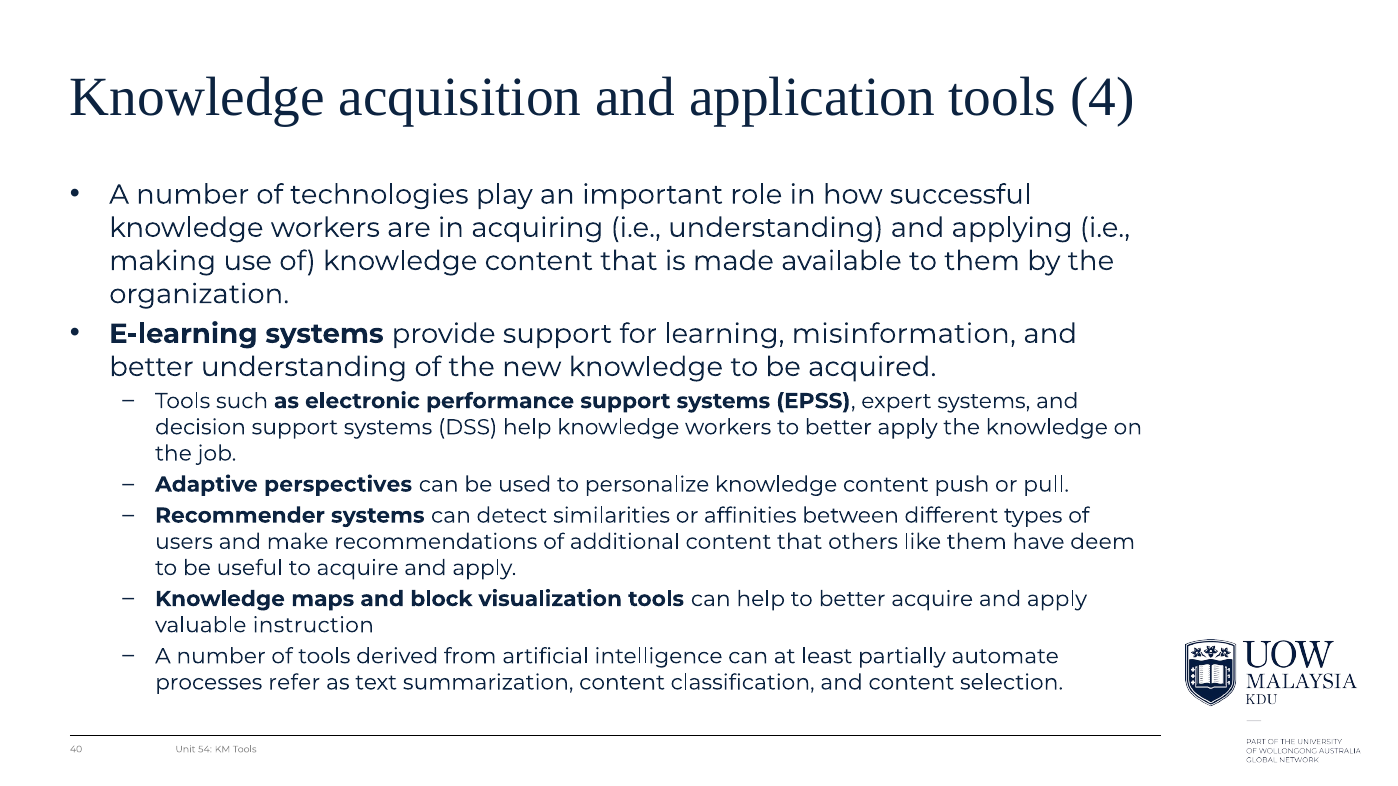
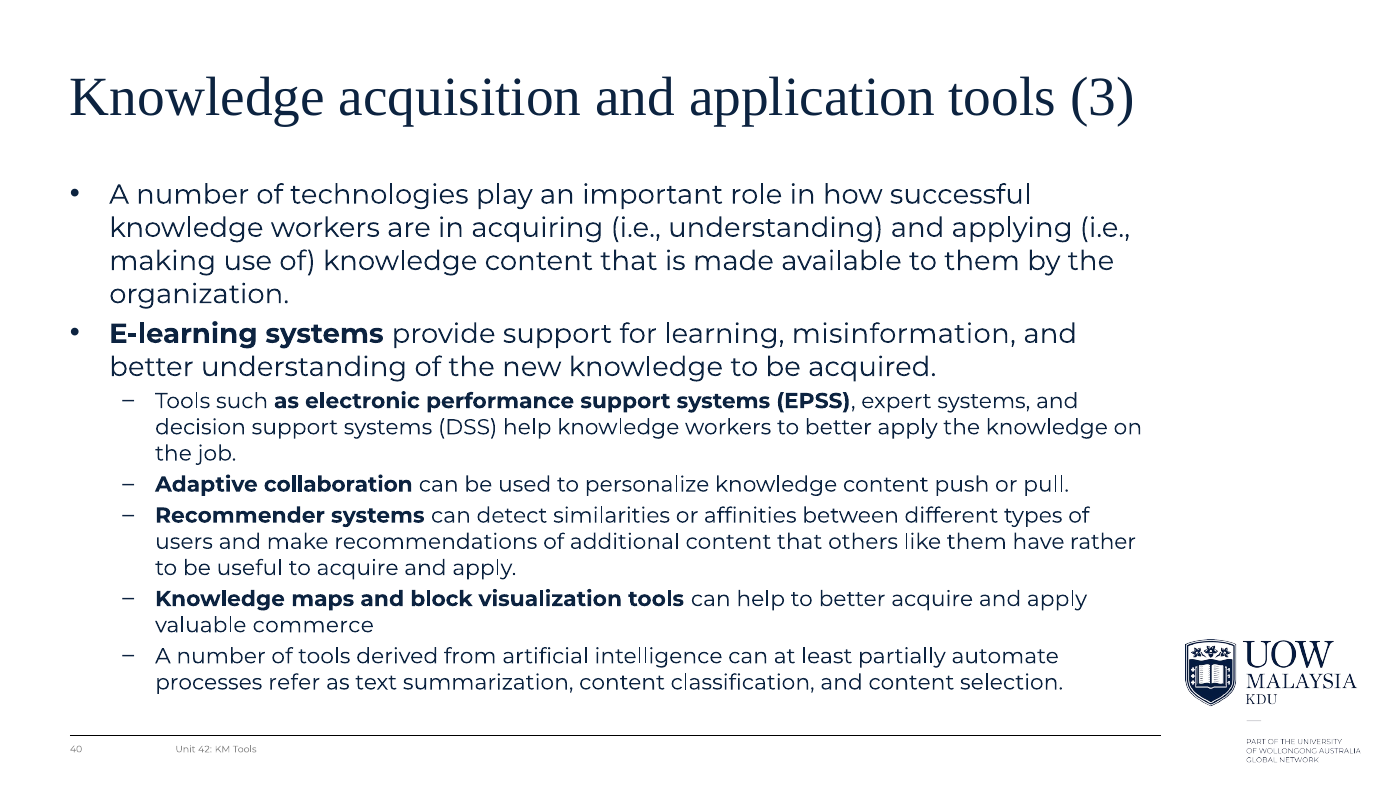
4: 4 -> 3 (1102, 97)
perspectives: perspectives -> collaboration (338, 485)
deem: deem -> rather (1103, 542)
instruction: instruction -> commerce (313, 625)
54: 54 -> 42 (205, 750)
